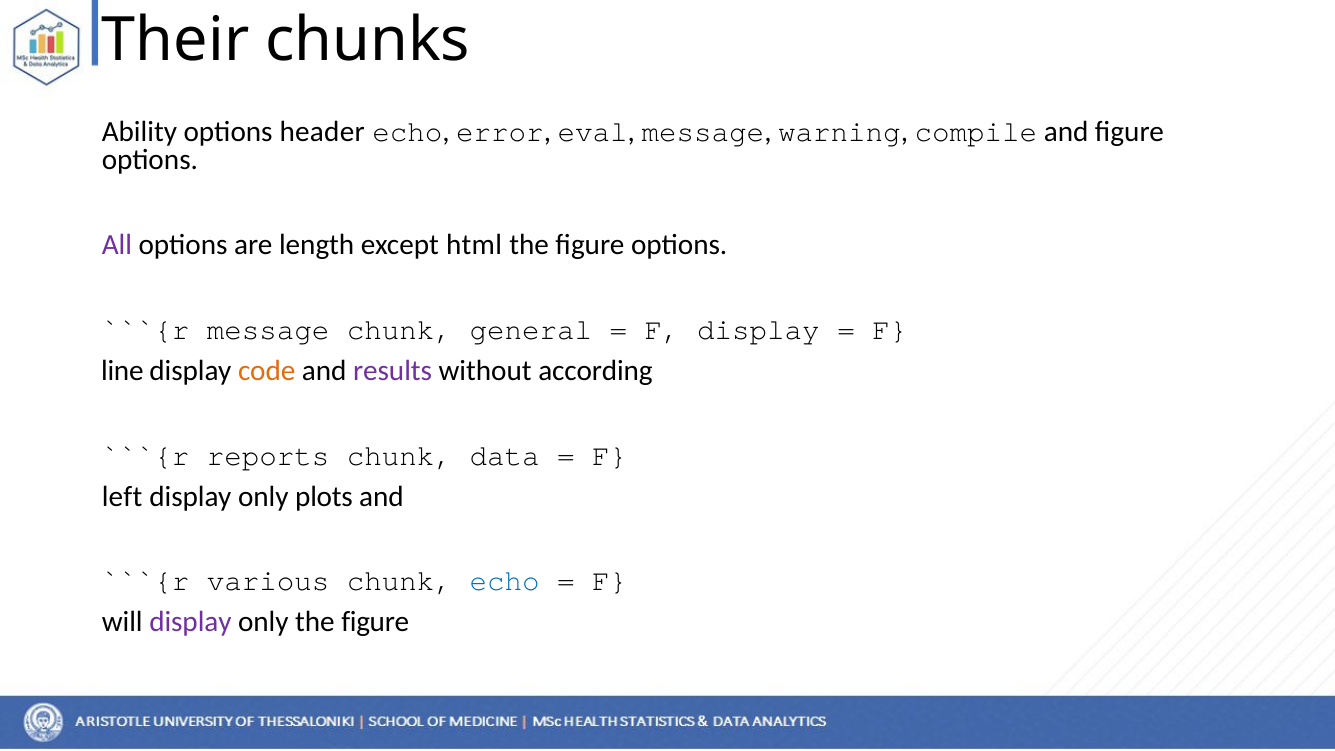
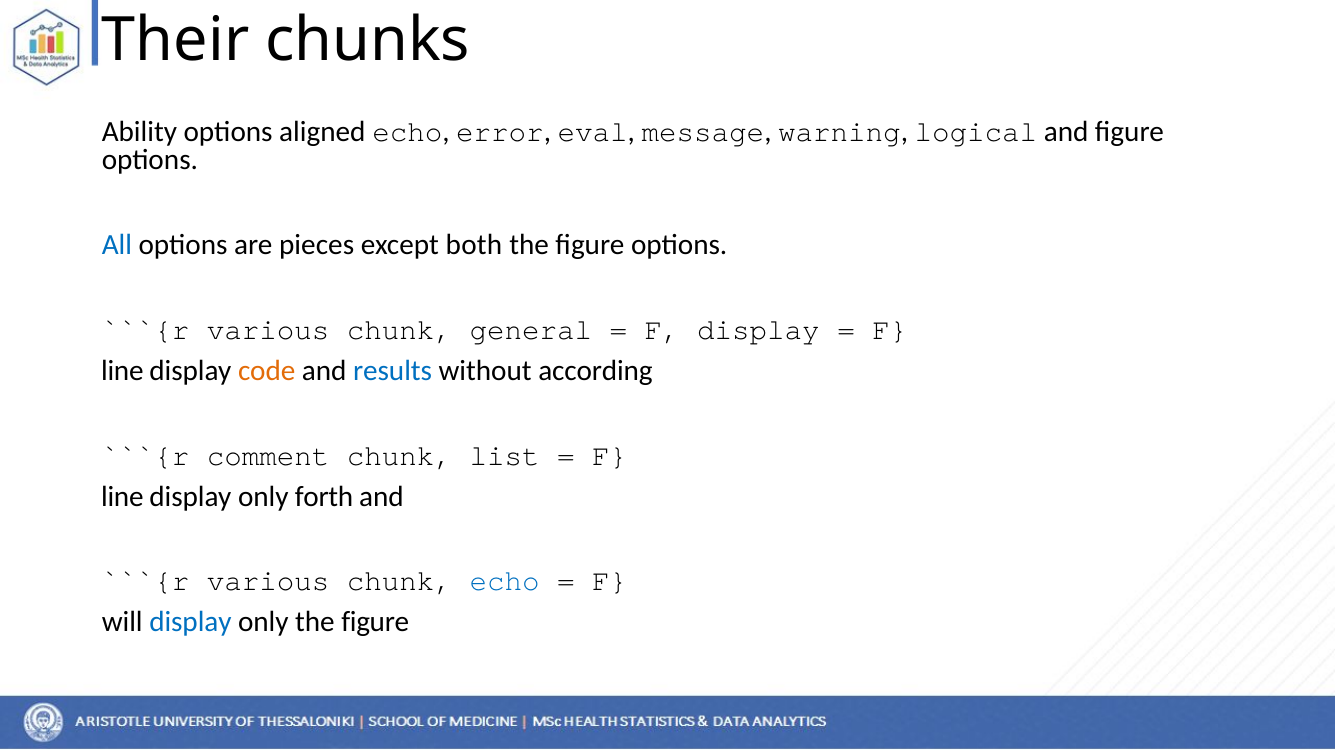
header: header -> aligned (322, 131)
compile: compile -> logical (976, 131)
All colour: purple -> blue (117, 245)
length: length -> pieces (317, 245)
html: html -> both (474, 245)
message: message -> various (268, 330)
results colour: purple -> blue (393, 371)
reports: reports -> comment (268, 455)
data: data -> list (505, 455)
left: left -> line (122, 496)
plots: plots -> forth (324, 496)
display colour: purple -> blue (190, 622)
